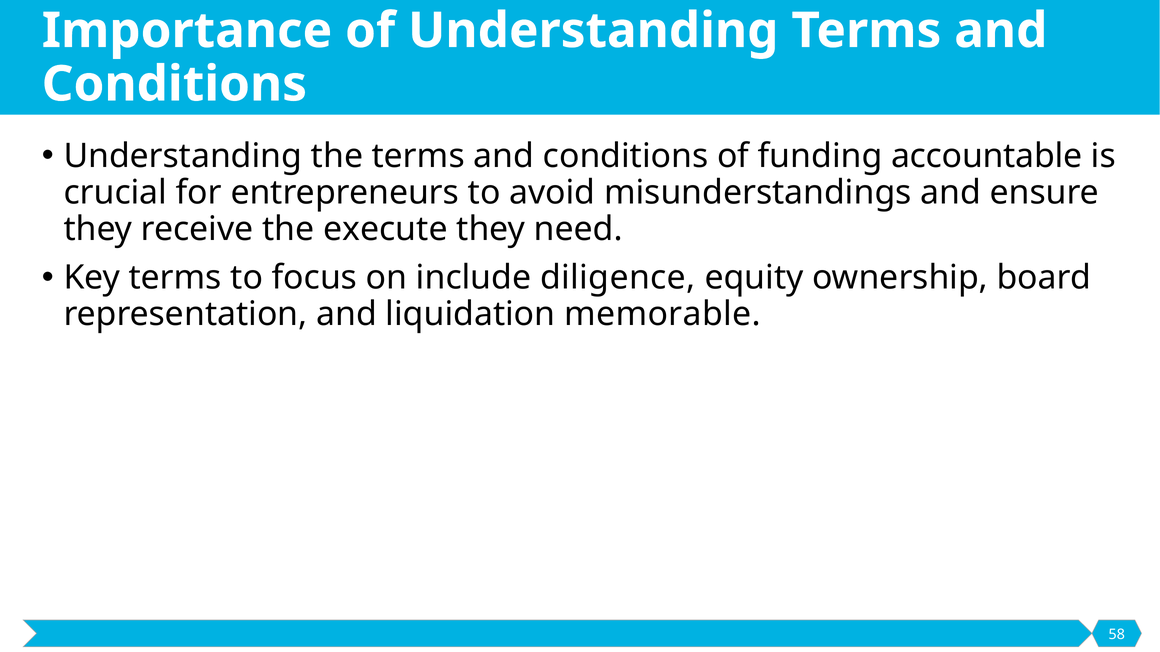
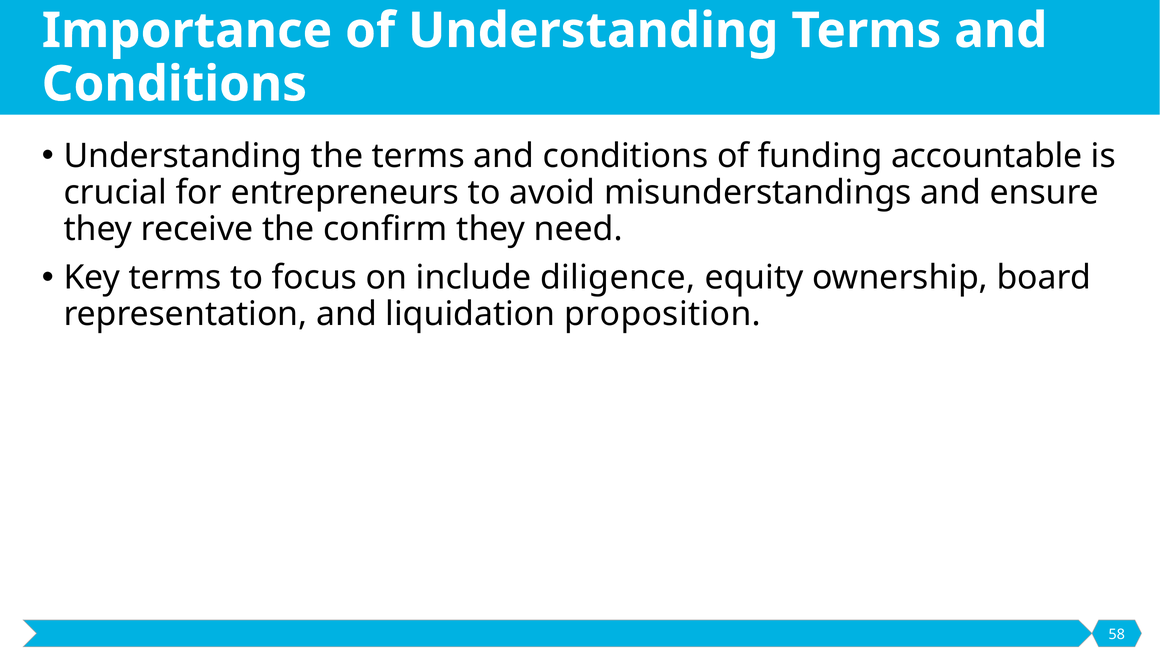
execute: execute -> confirm (385, 229)
memorable: memorable -> proposition (663, 315)
